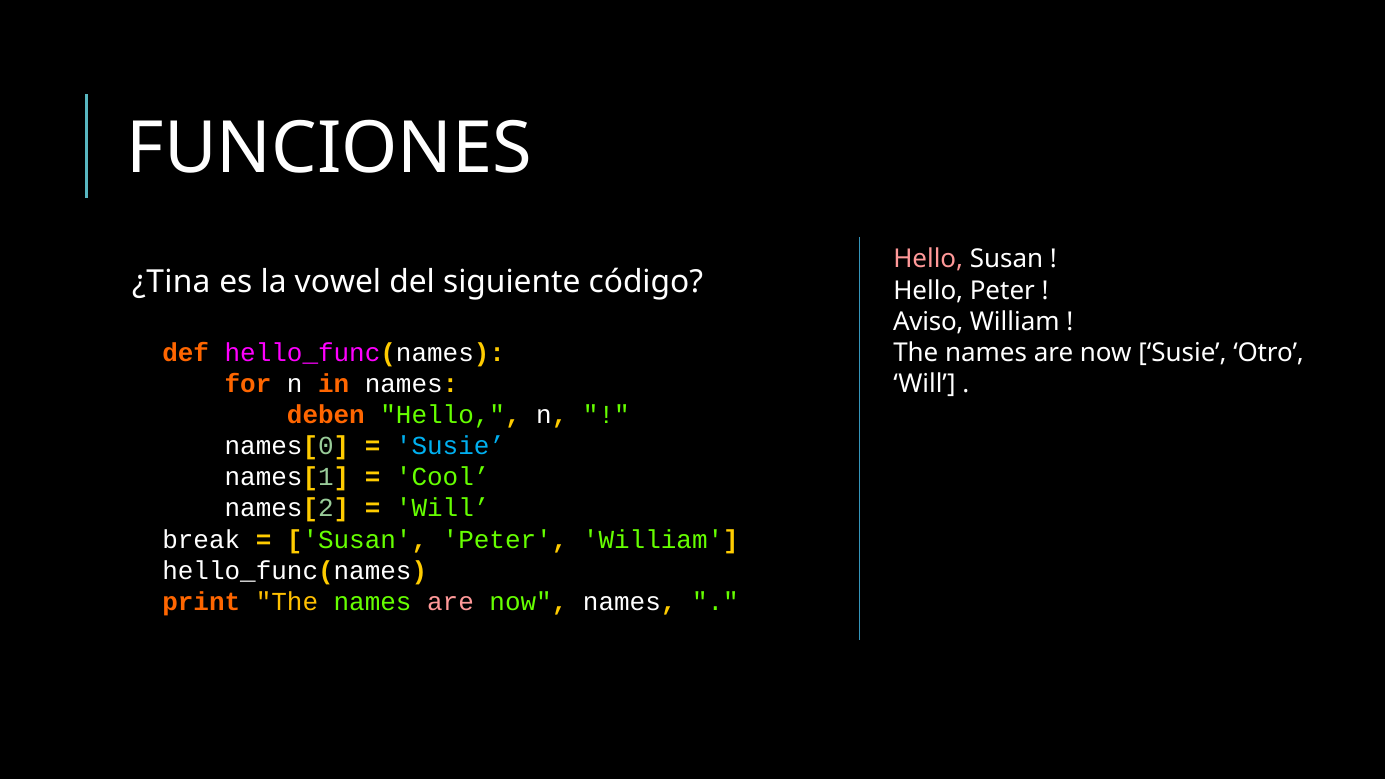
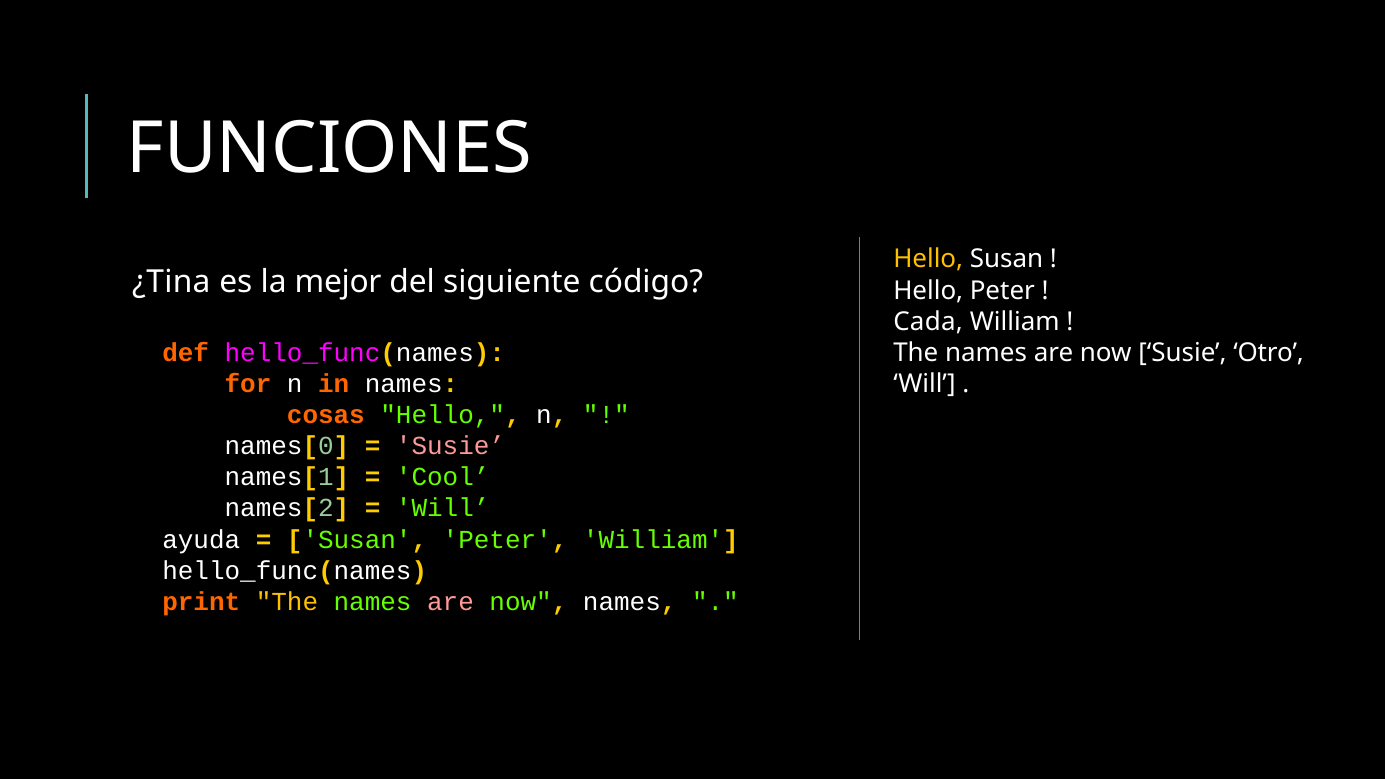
Hello colour: pink -> yellow (928, 259)
vowel: vowel -> mejor (338, 282)
Aviso: Aviso -> Cada (928, 322)
deben: deben -> cosas (326, 415)
Susie colour: light blue -> pink (451, 446)
break: break -> ayuda (201, 540)
